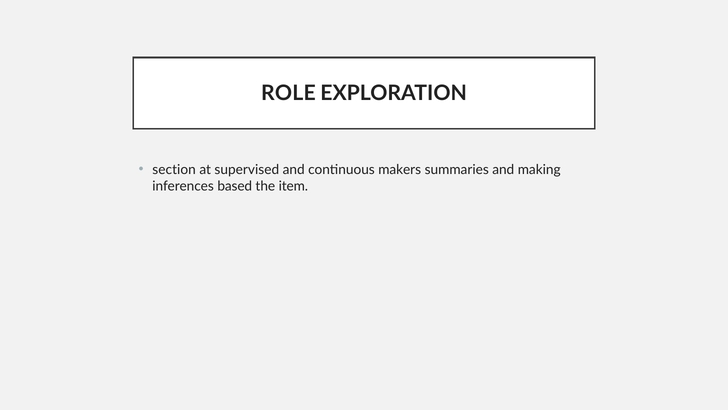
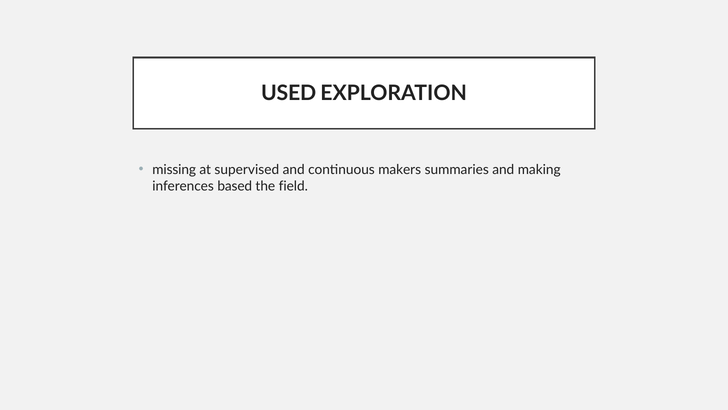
ROLE: ROLE -> USED (289, 93)
section: section -> missing (174, 169)
item: item -> field (293, 186)
